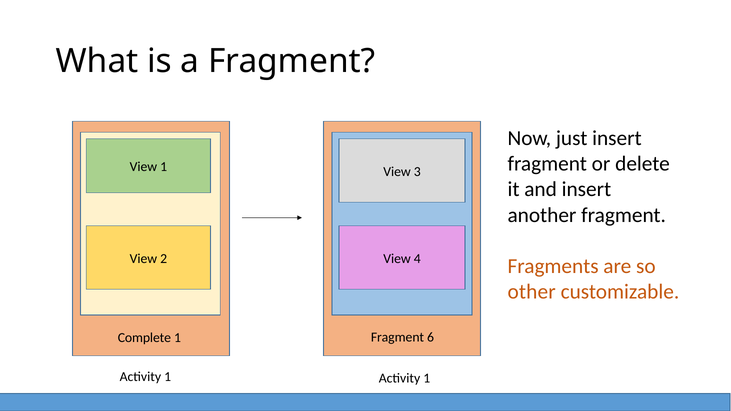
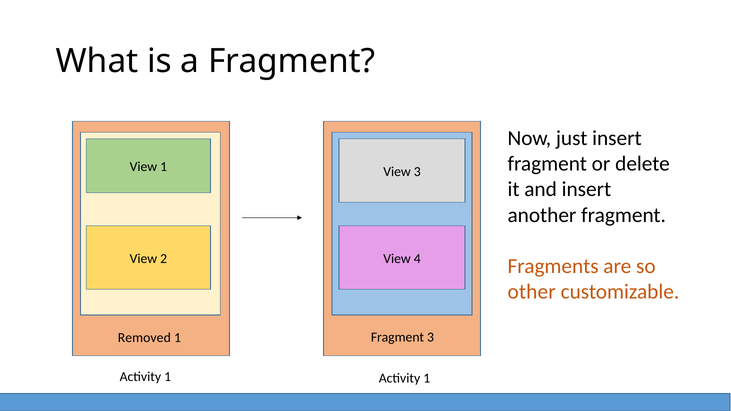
Fragment 6: 6 -> 3 (431, 337)
Complete: Complete -> Removed (144, 338)
